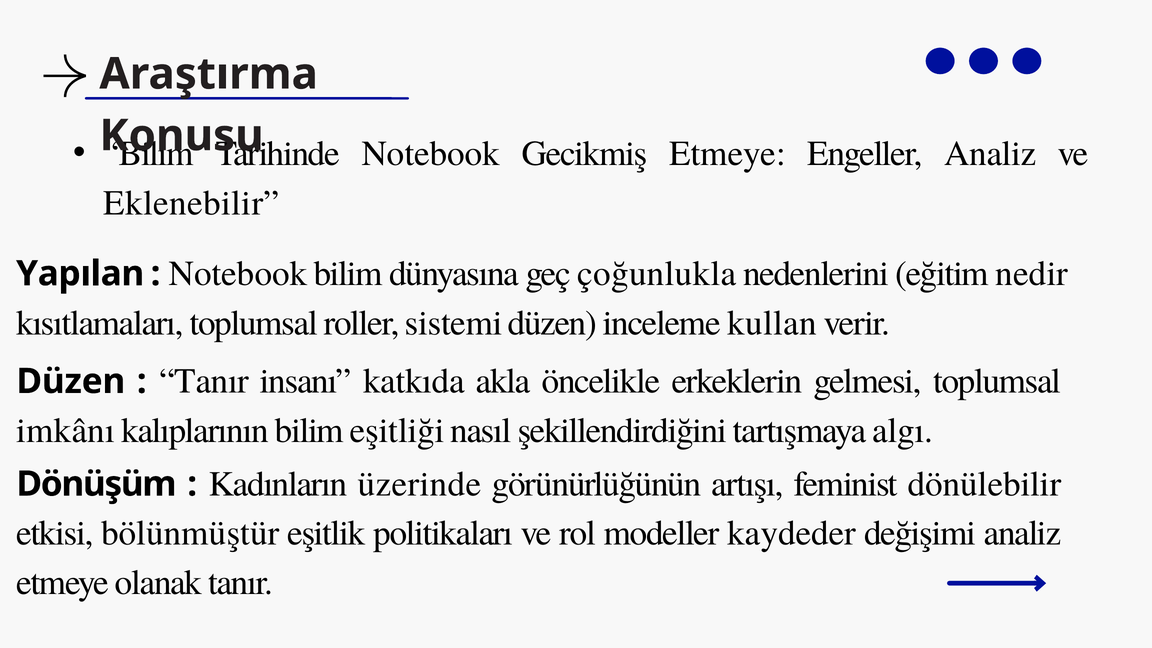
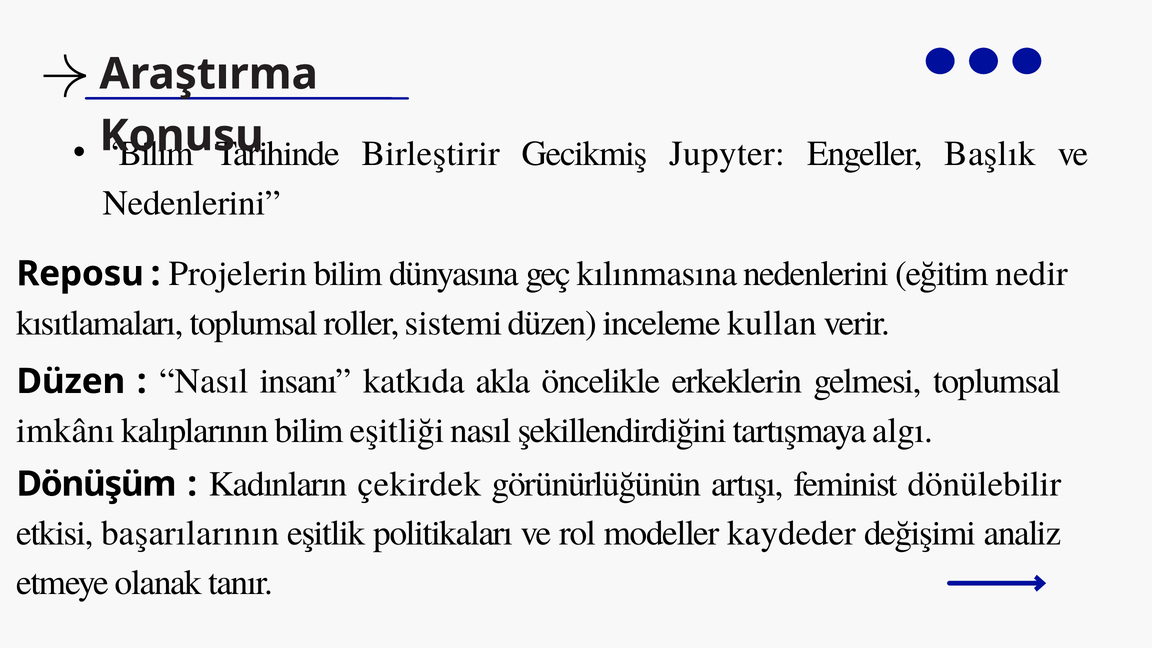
Notebook: Notebook -> Birleştirir (431, 154)
Gecikmiş Etmeye: Etmeye -> Jupyter (727, 154)
Engeller Analiz: Analiz -> Başlık (990, 154)
Eklenebilir: Eklenebilir -> Nedenlerini (192, 203)
Yapılan: Yapılan -> Reposu (80, 274)
Notebook: Notebook -> Projelerin (238, 274)
çoğunlukla: çoğunlukla -> kılınmasına (657, 274)
Tanır: Tanır -> Nasıl (204, 381)
üzerinde: üzerinde -> çekirdek (419, 484)
bölünmüştür: bölünmüştür -> başarılarının (190, 533)
